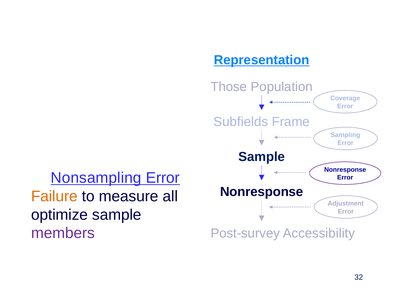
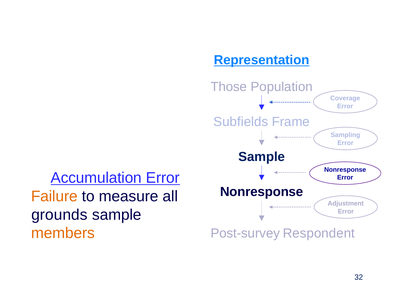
Nonsampling: Nonsampling -> Accumulation (96, 178)
optimize: optimize -> grounds (59, 214)
members colour: purple -> orange (63, 233)
Accessibility: Accessibility -> Respondent (319, 233)
